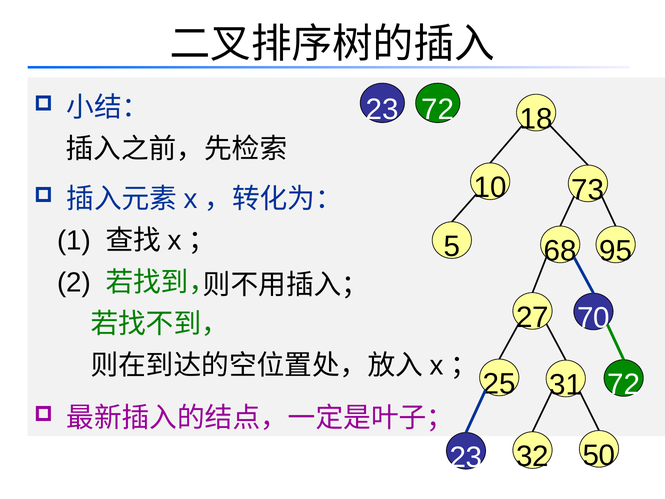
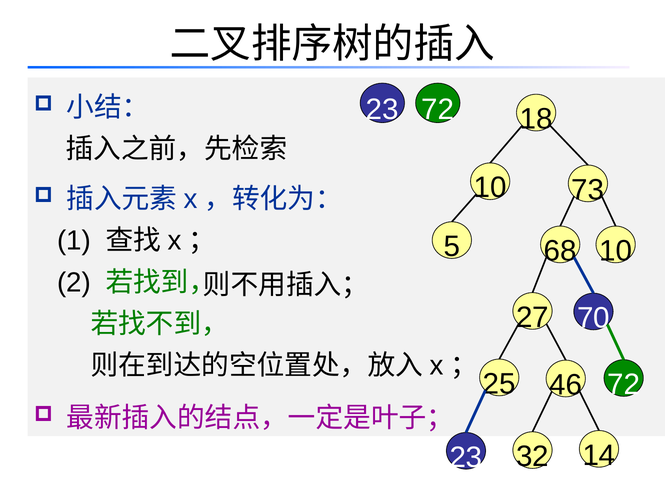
5 95: 95 -> 10 (616, 251)
31: 31 -> 46 (566, 385)
50: 50 -> 14 (599, 455)
